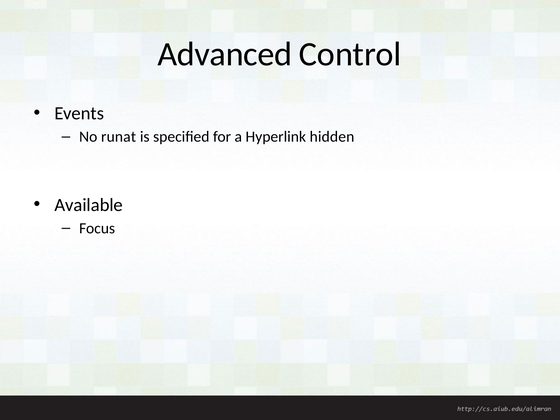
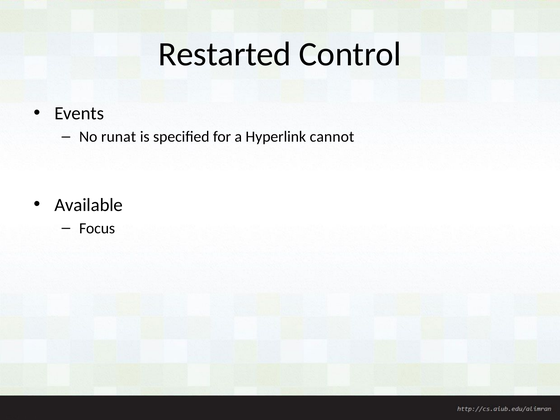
Advanced: Advanced -> Restarted (225, 54)
hidden: hidden -> cannot (332, 137)
